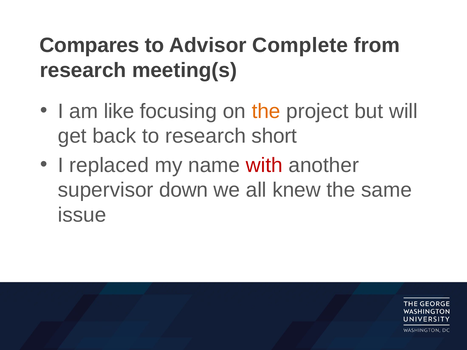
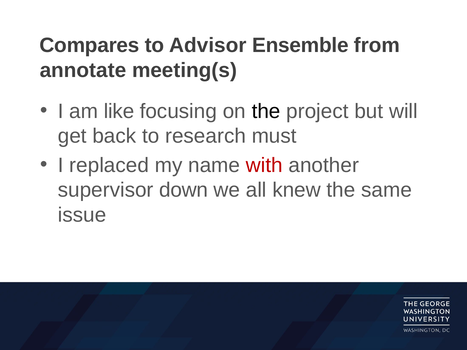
Complete: Complete -> Ensemble (300, 45)
research: research -> annotate (83, 70)
the colour: orange -> black (266, 111)
short: short -> must (274, 136)
